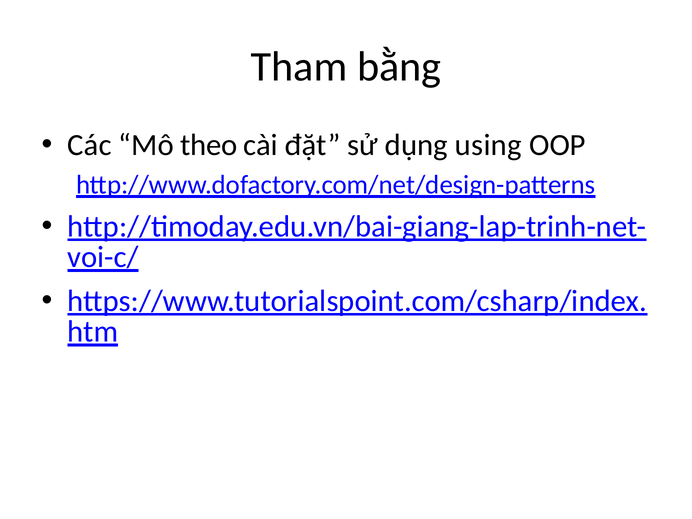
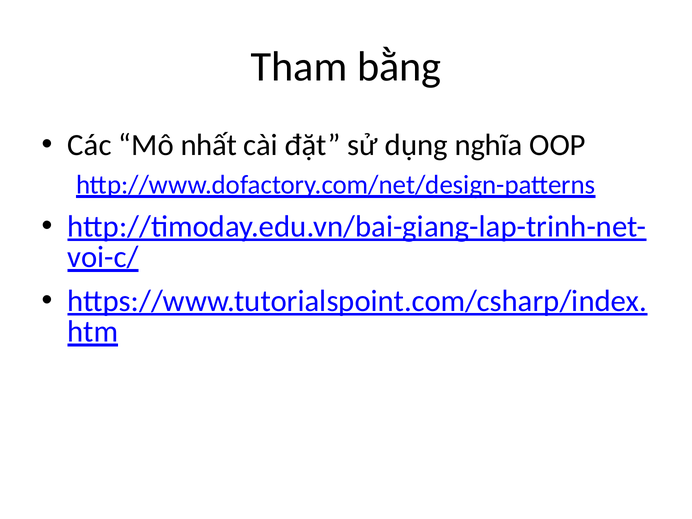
theo: theo -> nhất (209, 145)
using: using -> nghĩa (489, 145)
